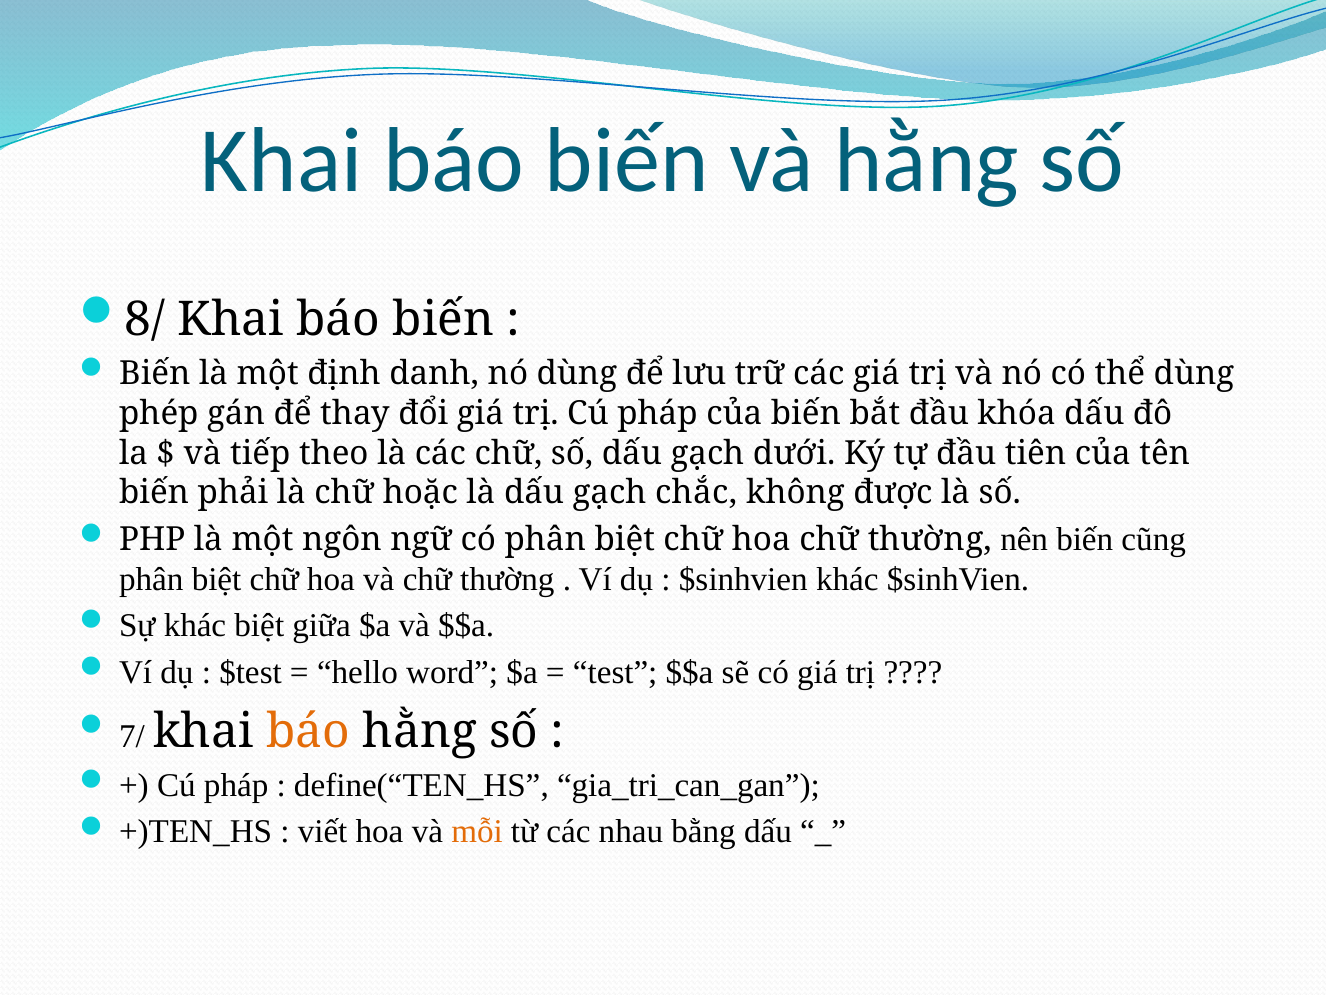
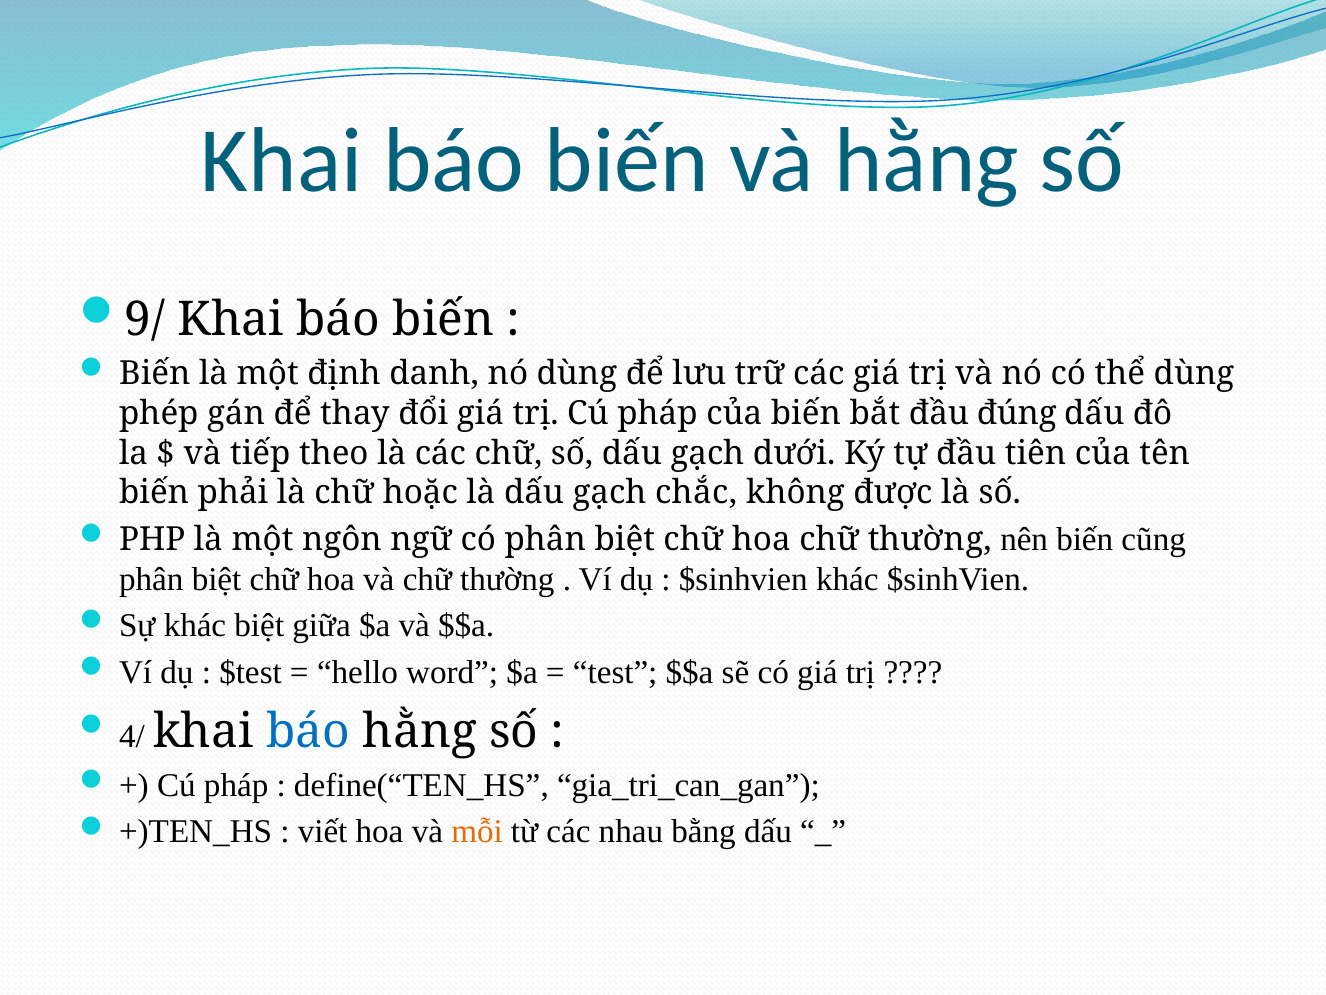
8/: 8/ -> 9/ (145, 319)
khóa: khóa -> đúng (1017, 413)
7/: 7/ -> 4/ (132, 736)
báo colour: orange -> blue (308, 731)
